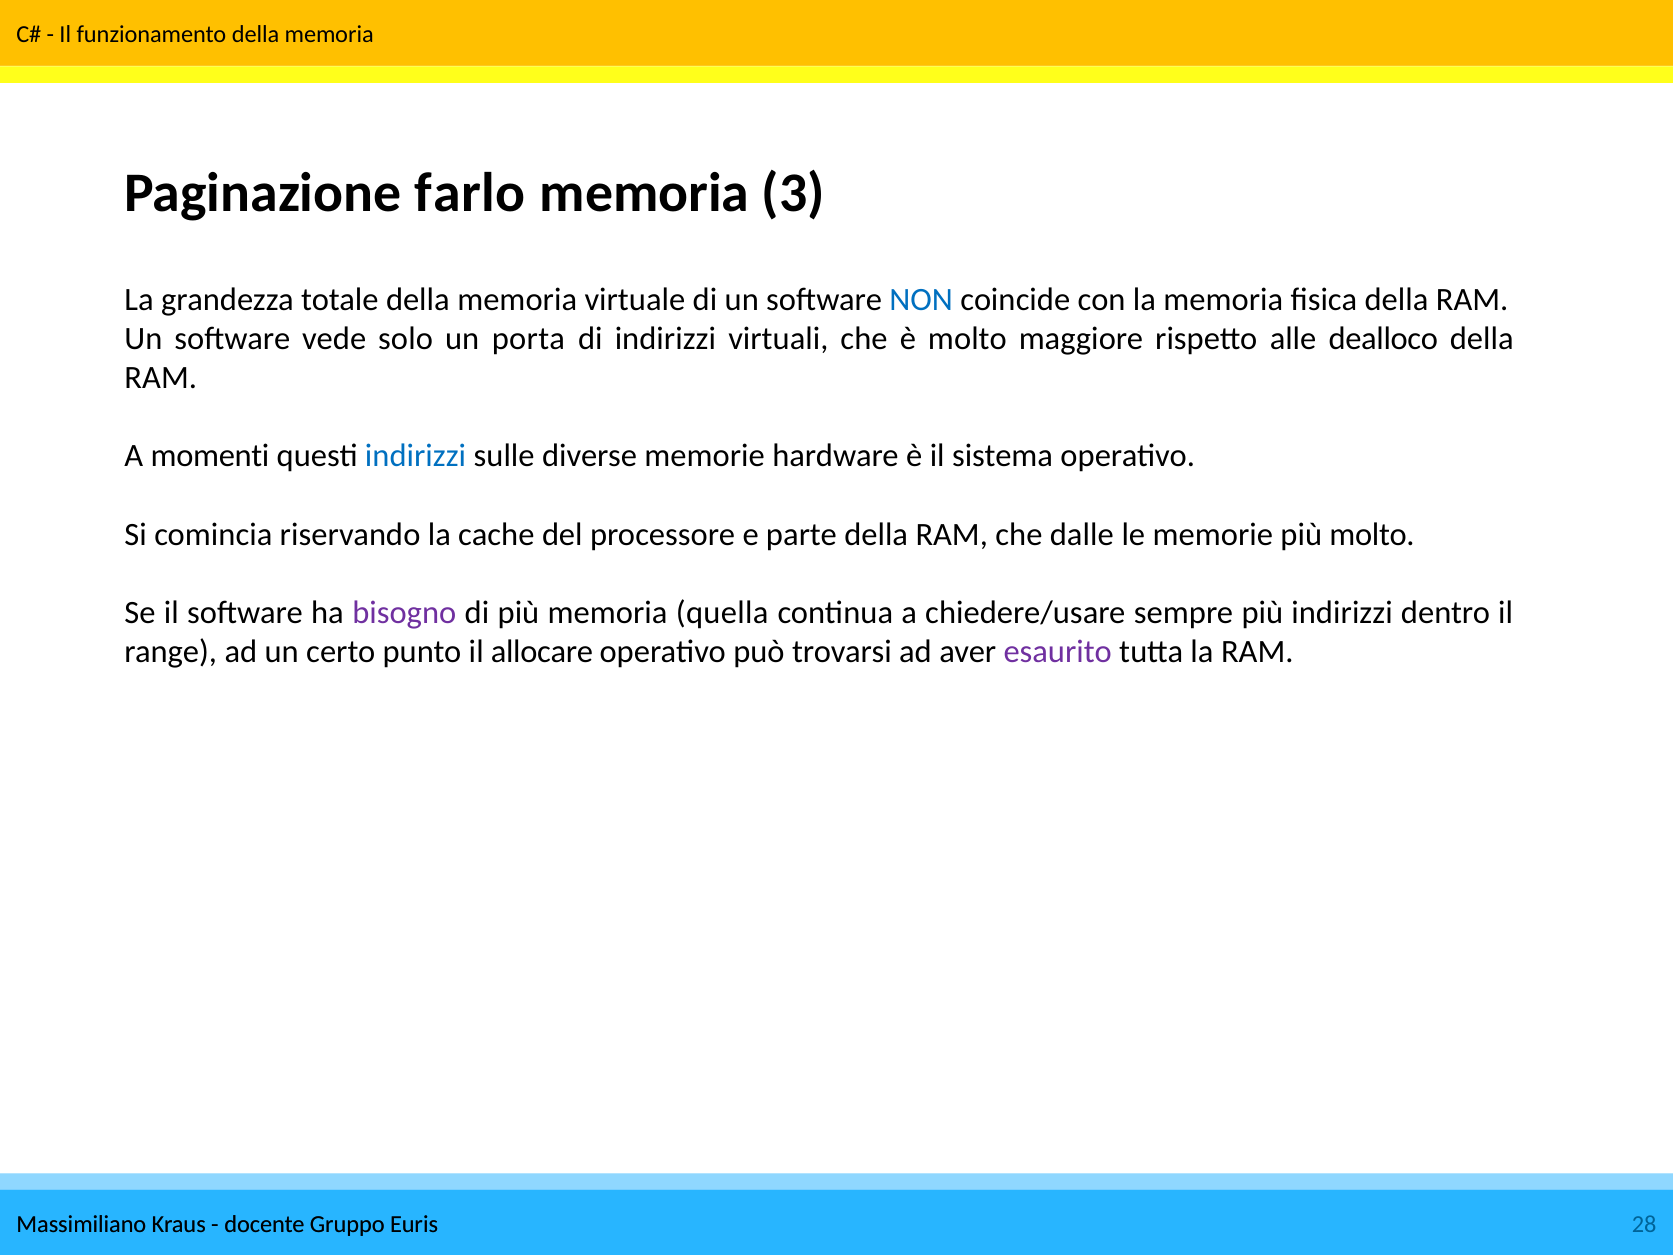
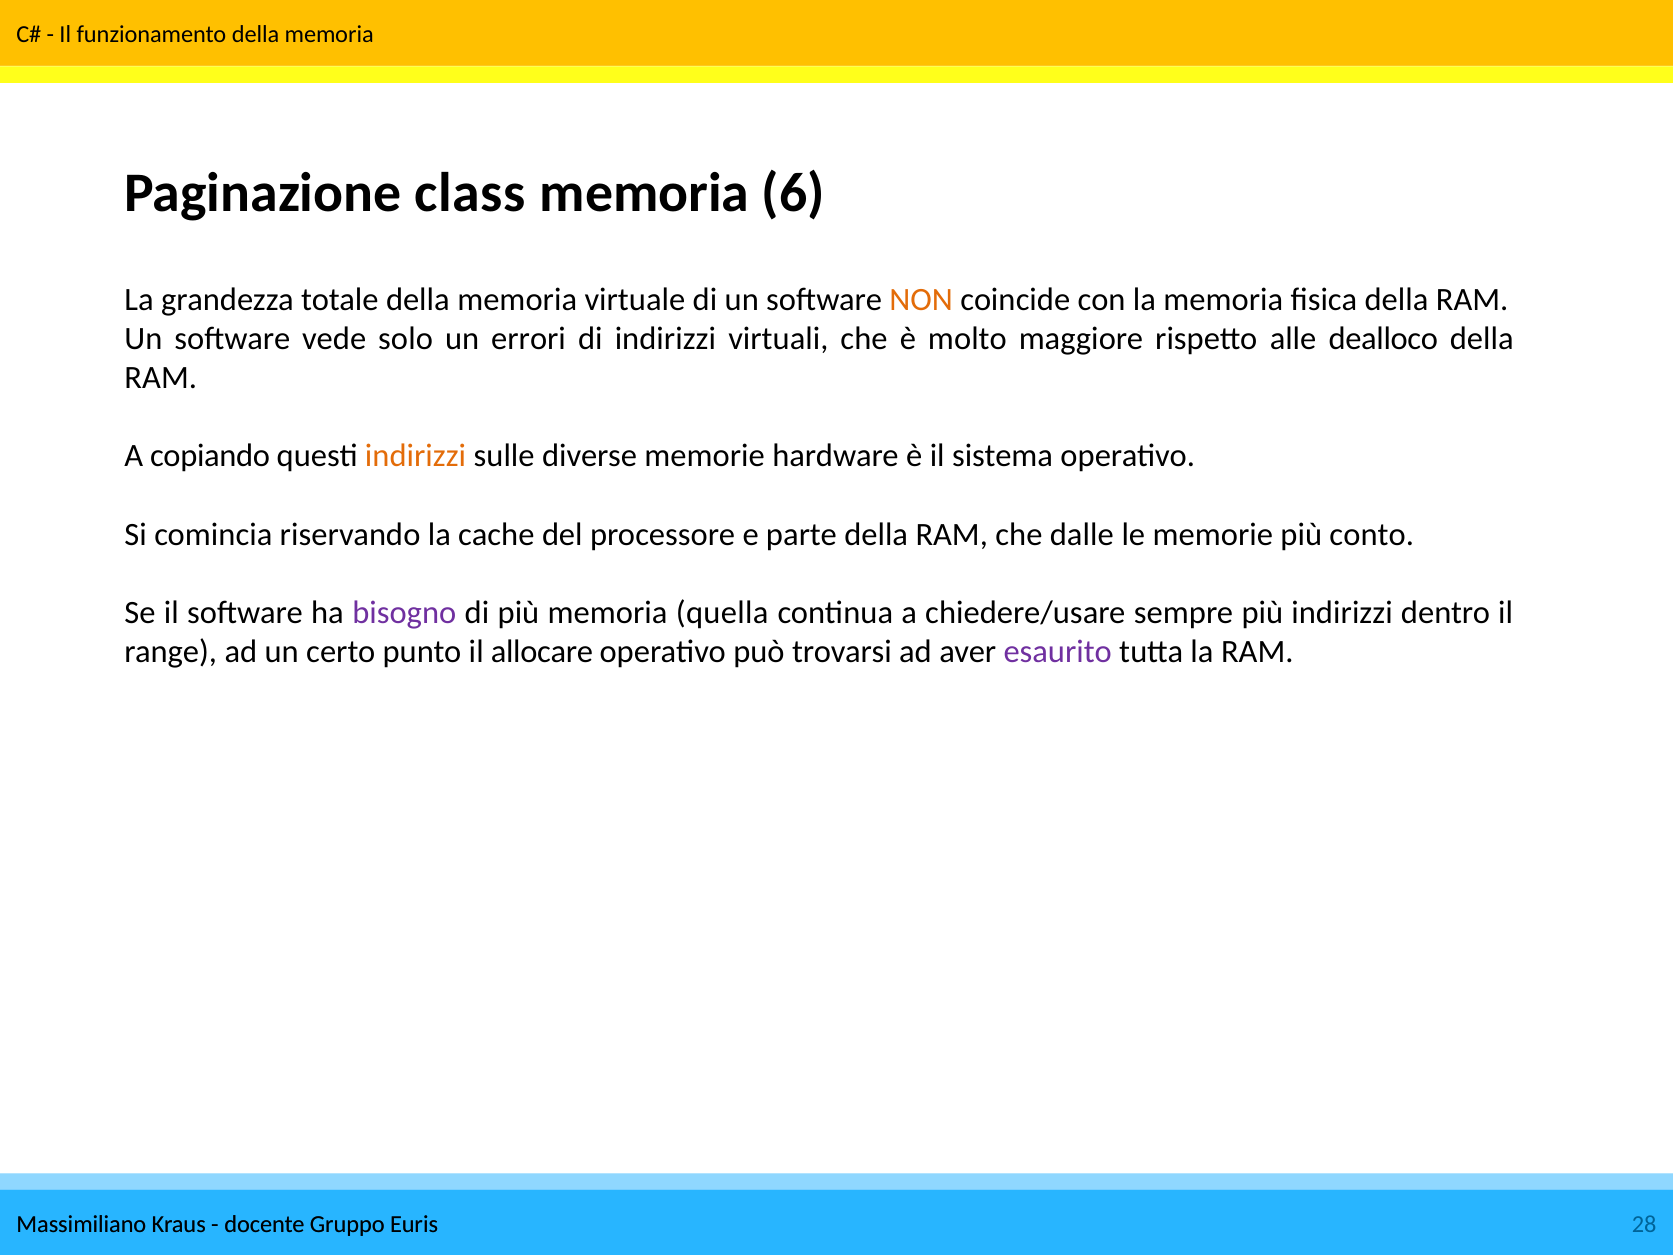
farlo: farlo -> class (470, 193)
3: 3 -> 6 (793, 193)
NON colour: blue -> orange (921, 300)
porta: porta -> errori (529, 339)
momenti: momenti -> copiando (210, 456)
indirizzi colour: blue -> orange (416, 456)
più molto: molto -> conto (1372, 534)
